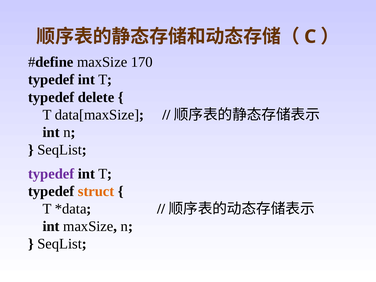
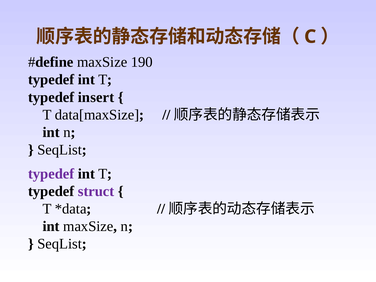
170: 170 -> 190 (142, 62)
delete: delete -> insert (96, 97)
struct colour: orange -> purple (96, 191)
